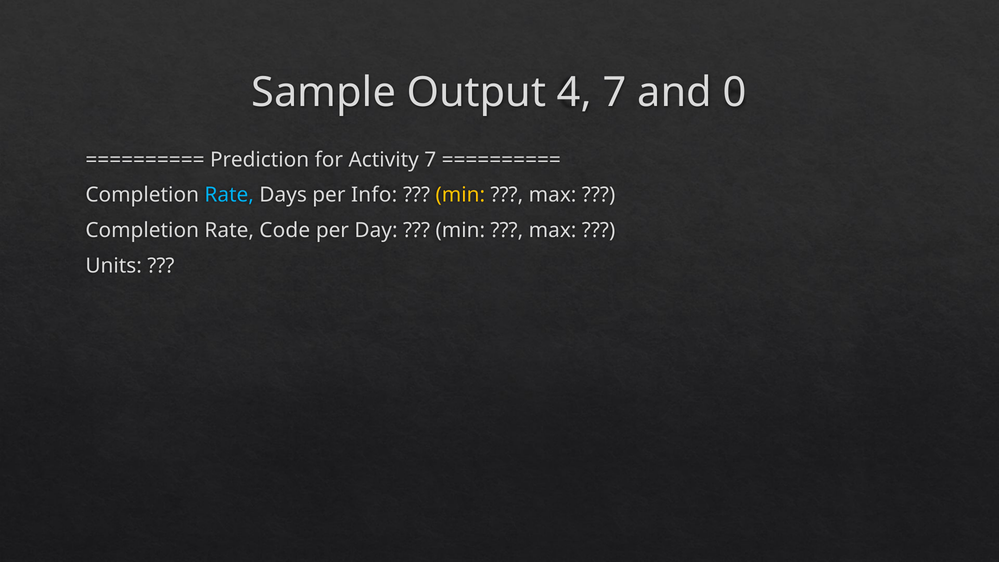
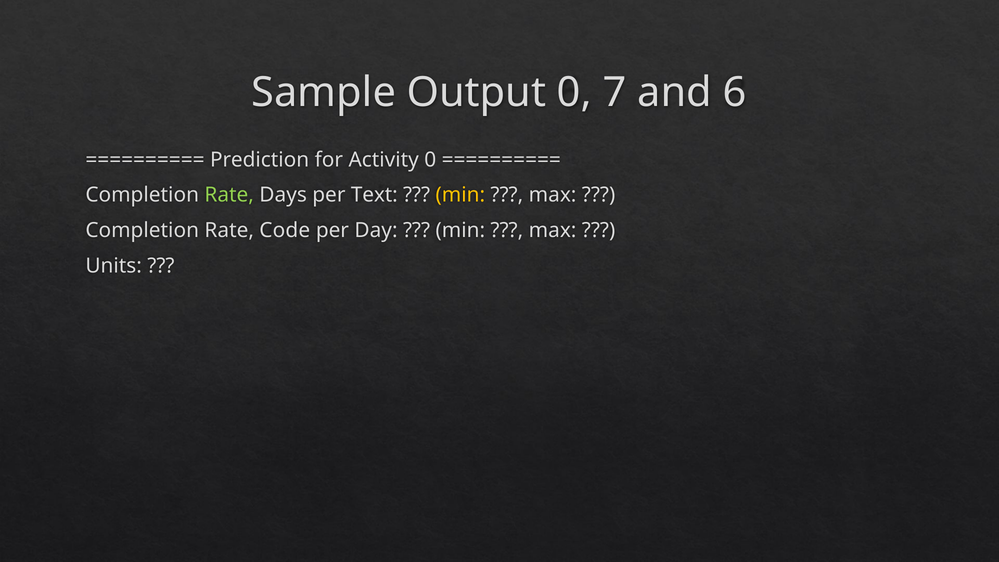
Output 4: 4 -> 0 (574, 93)
0: 0 -> 6 (734, 93)
Activity 7: 7 -> 0 (430, 160)
Rate colour: light blue -> light green (229, 195)
Info: Info -> Text (374, 195)
